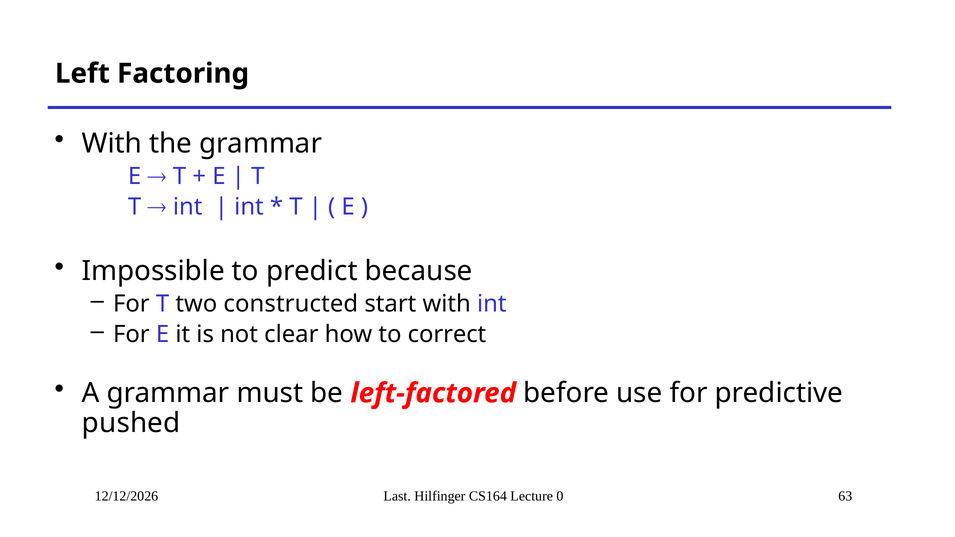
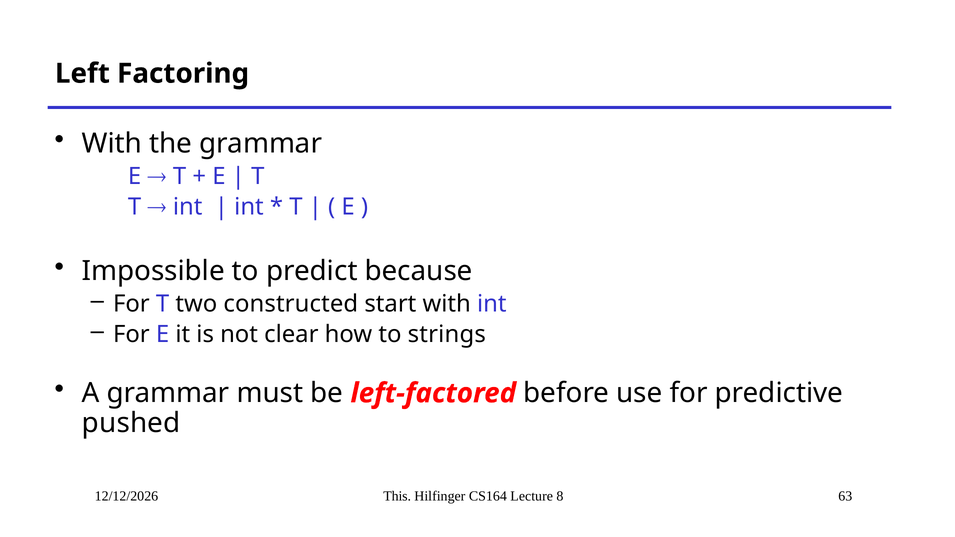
correct: correct -> strings (447, 334)
Last: Last -> This (397, 496)
0: 0 -> 8 (560, 496)
